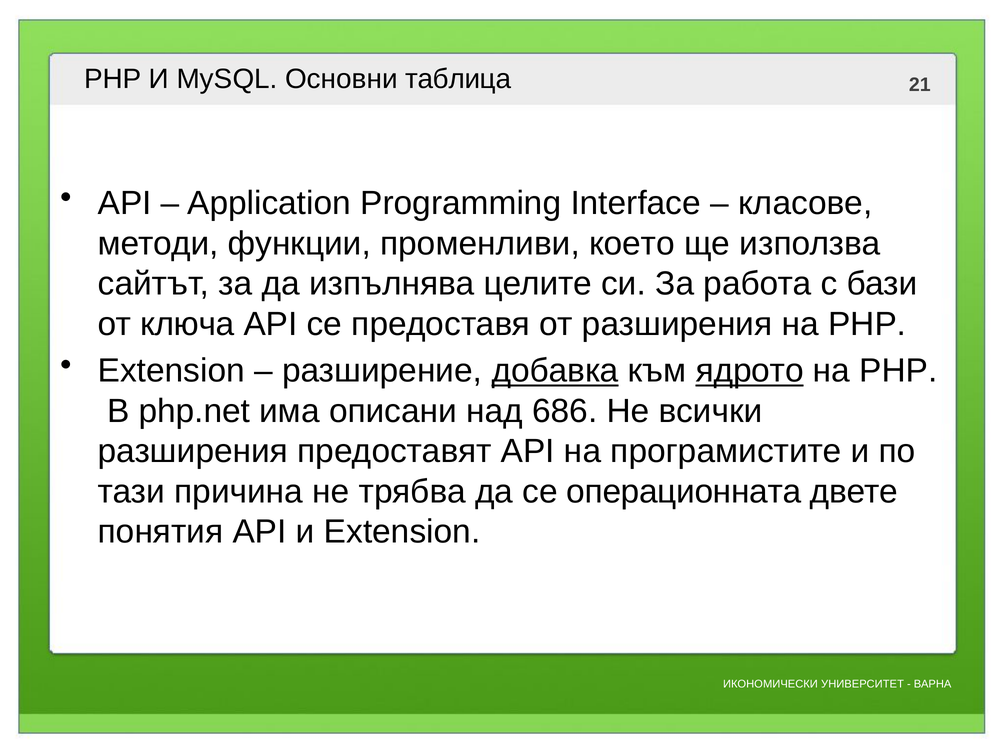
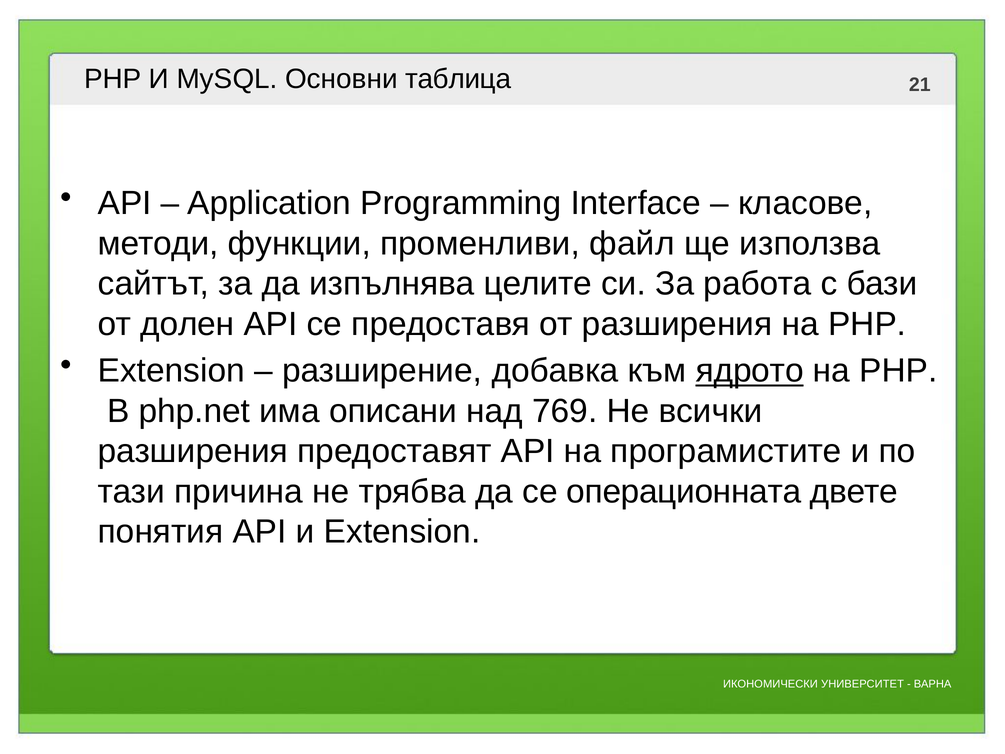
което: което -> файл (632, 243)
ключа: ключа -> долен (187, 324)
добавка underline: present -> none (555, 371)
686: 686 -> 769 (565, 411)
